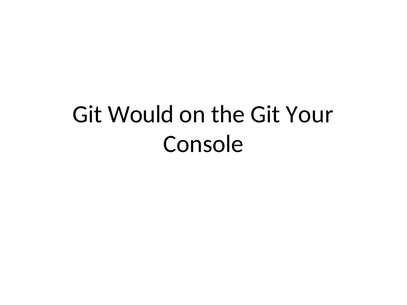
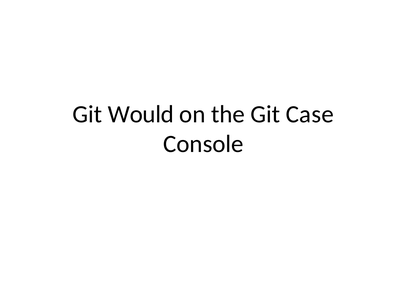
Your: Your -> Case (310, 114)
